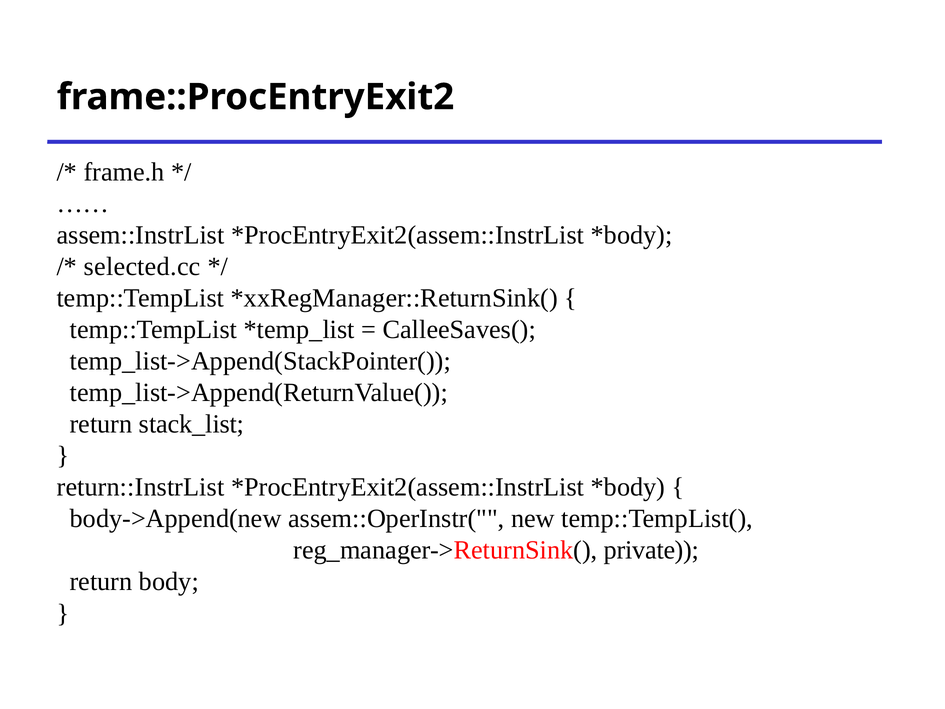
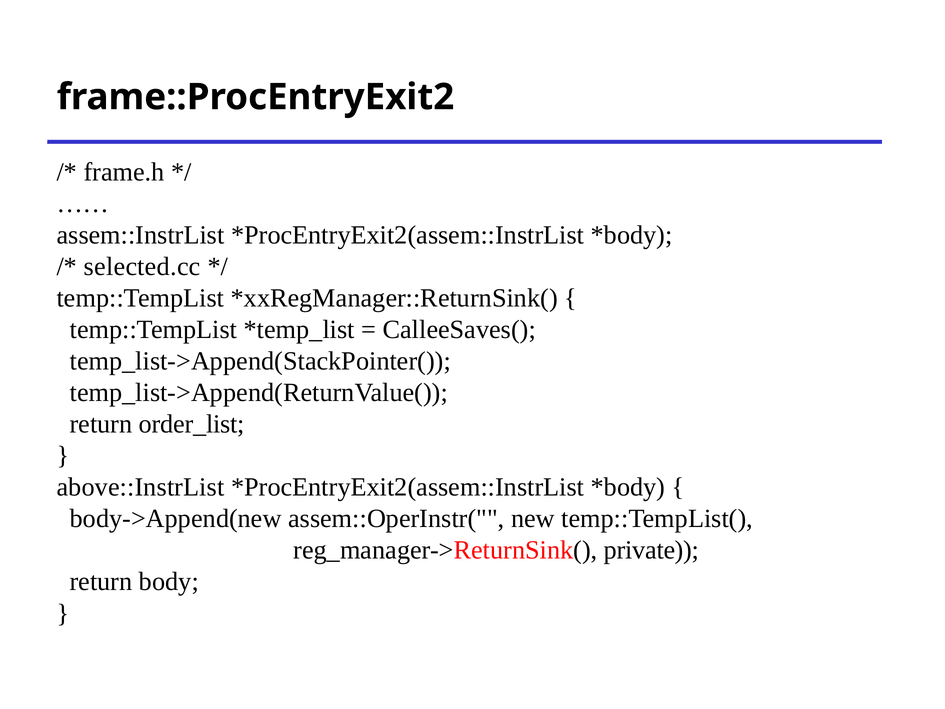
stack_list: stack_list -> order_list (192, 424)
return::InstrList: return::InstrList -> above::InstrList (141, 487)
